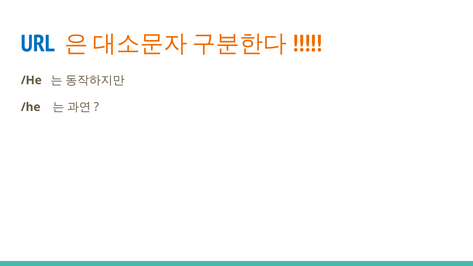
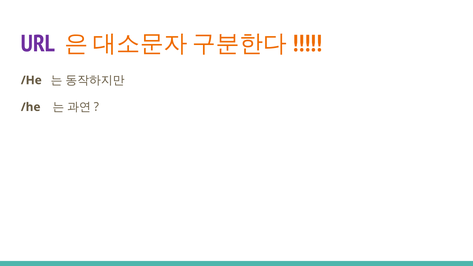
URL colour: blue -> purple (38, 44)
